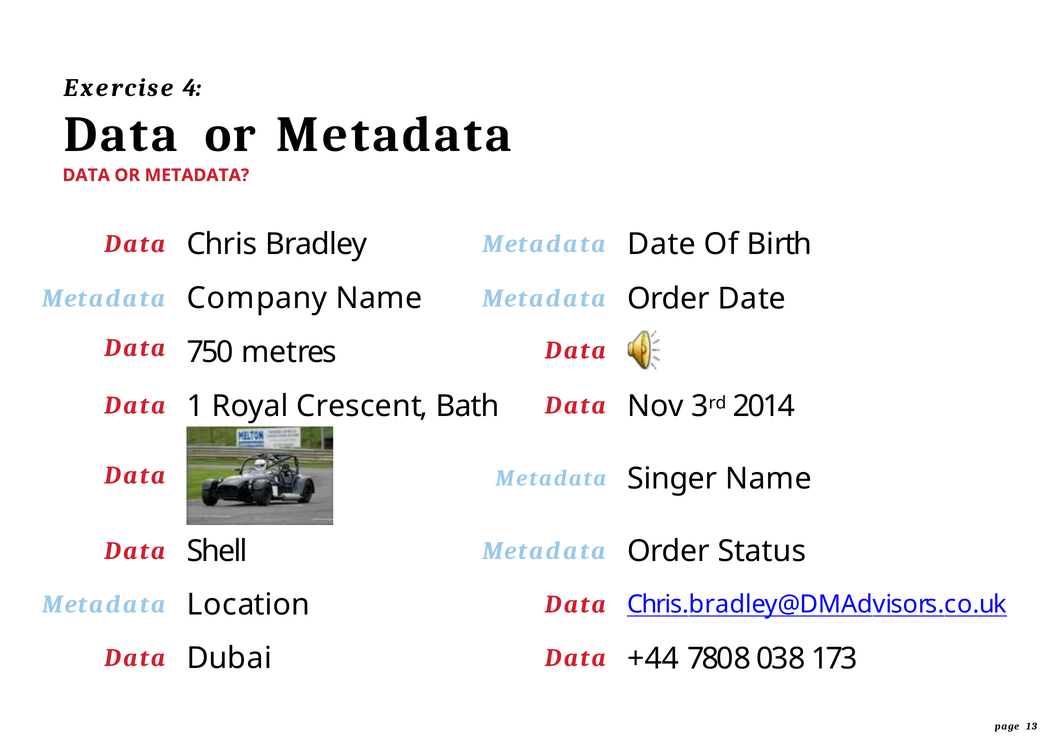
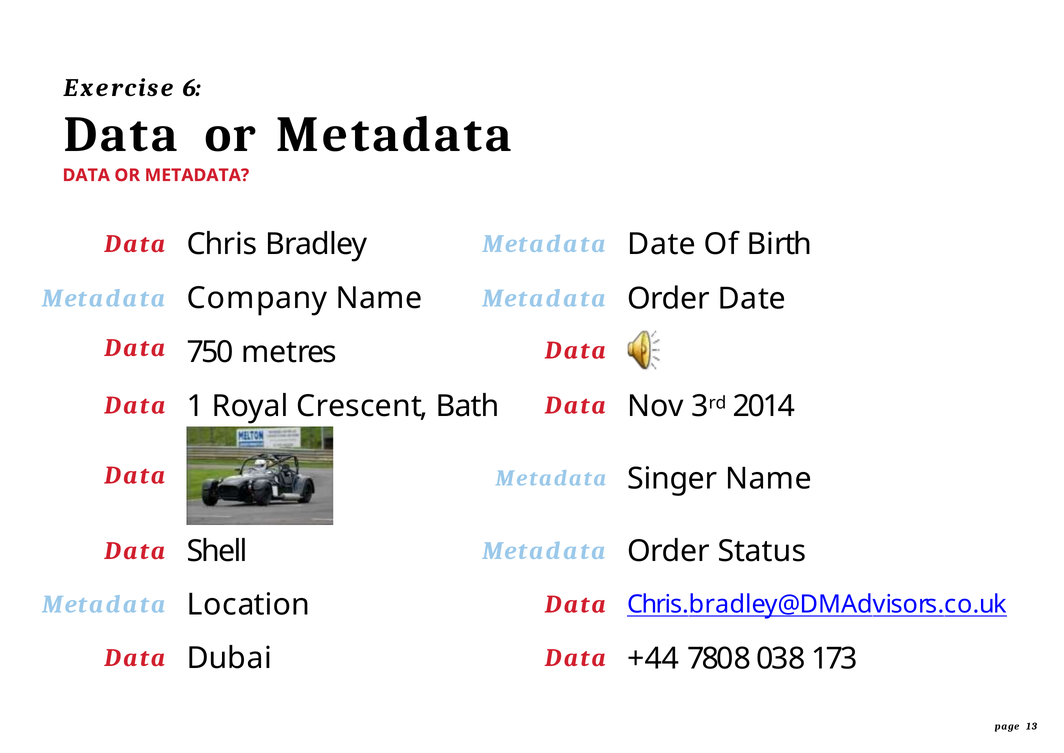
4: 4 -> 6 (192, 88)
